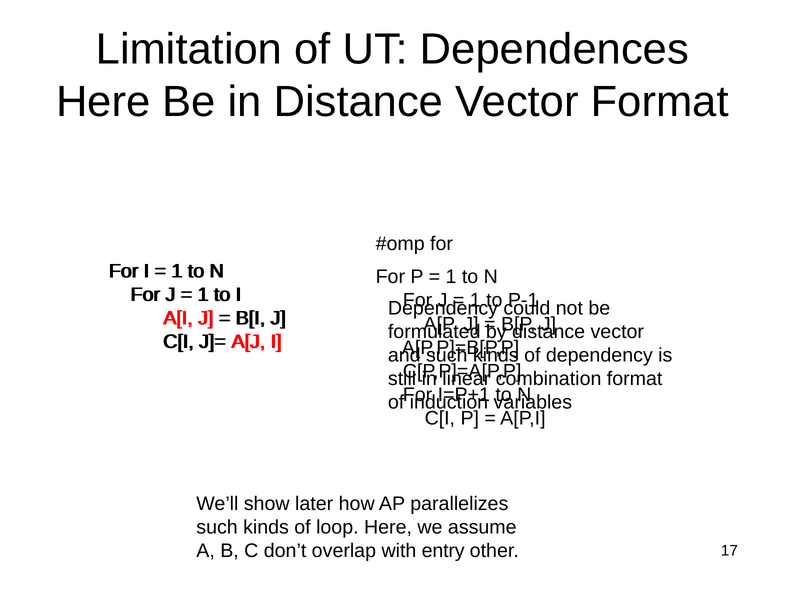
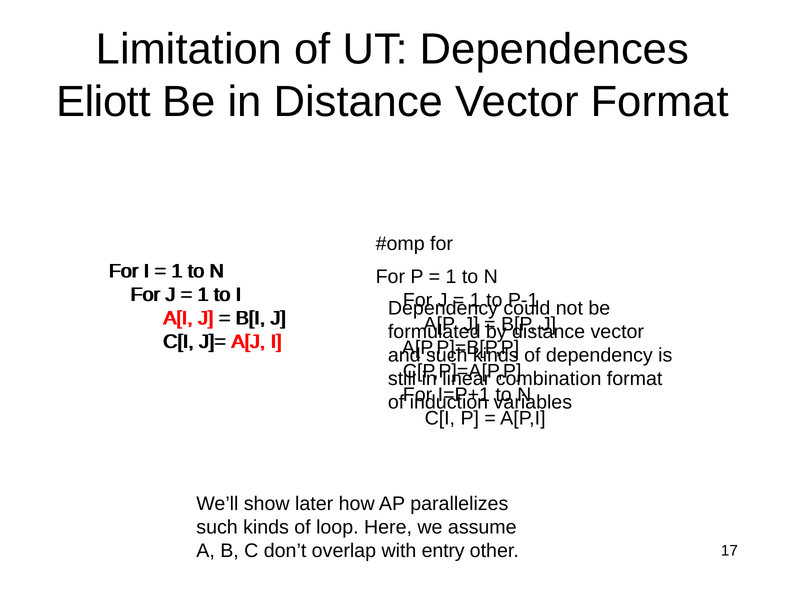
Here: Here -> Eliott (103, 102)
